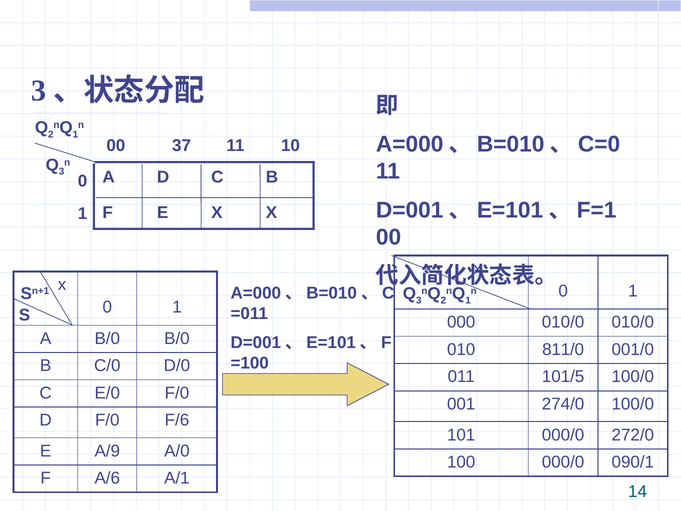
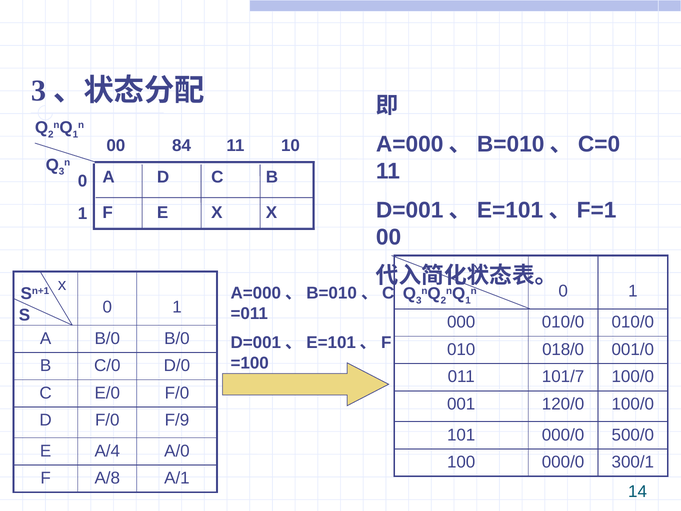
37: 37 -> 84 (182, 146)
811/0: 811/0 -> 018/0 (563, 349)
101/5: 101/5 -> 101/7 (563, 377)
274/0: 274/0 -> 120/0 (563, 404)
F/6: F/6 -> F/9 (177, 420)
272/0: 272/0 -> 500/0 (633, 435)
A/9: A/9 -> A/4 (107, 451)
090/1: 090/1 -> 300/1 (633, 462)
A/6: A/6 -> A/8 (107, 478)
